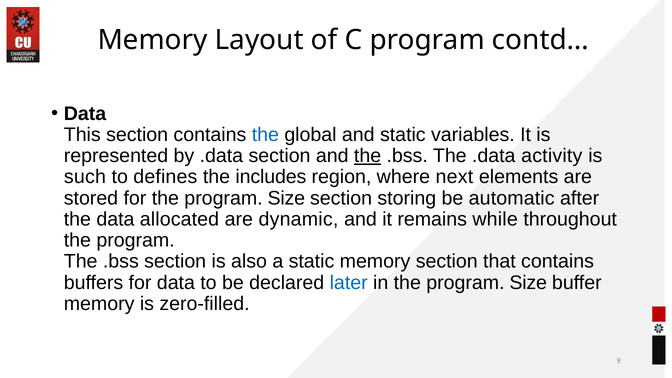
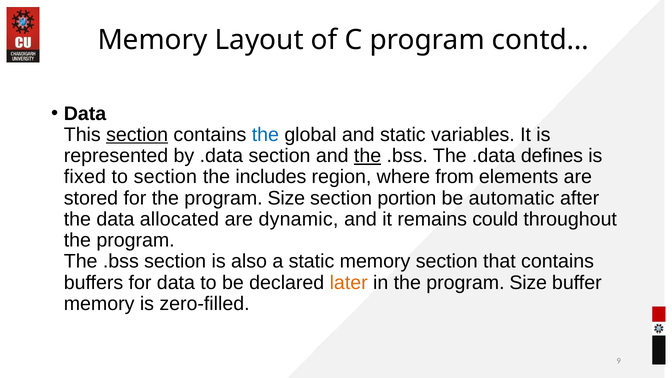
section underline: none -> present (137, 135)
activity: activity -> defines (552, 156)
such: such -> fixed (85, 177)
to defines: defines -> section (165, 177)
next: next -> from (455, 177)
storing: storing -> portion (407, 198)
while: while -> could (495, 219)
later colour: blue -> orange (349, 283)
